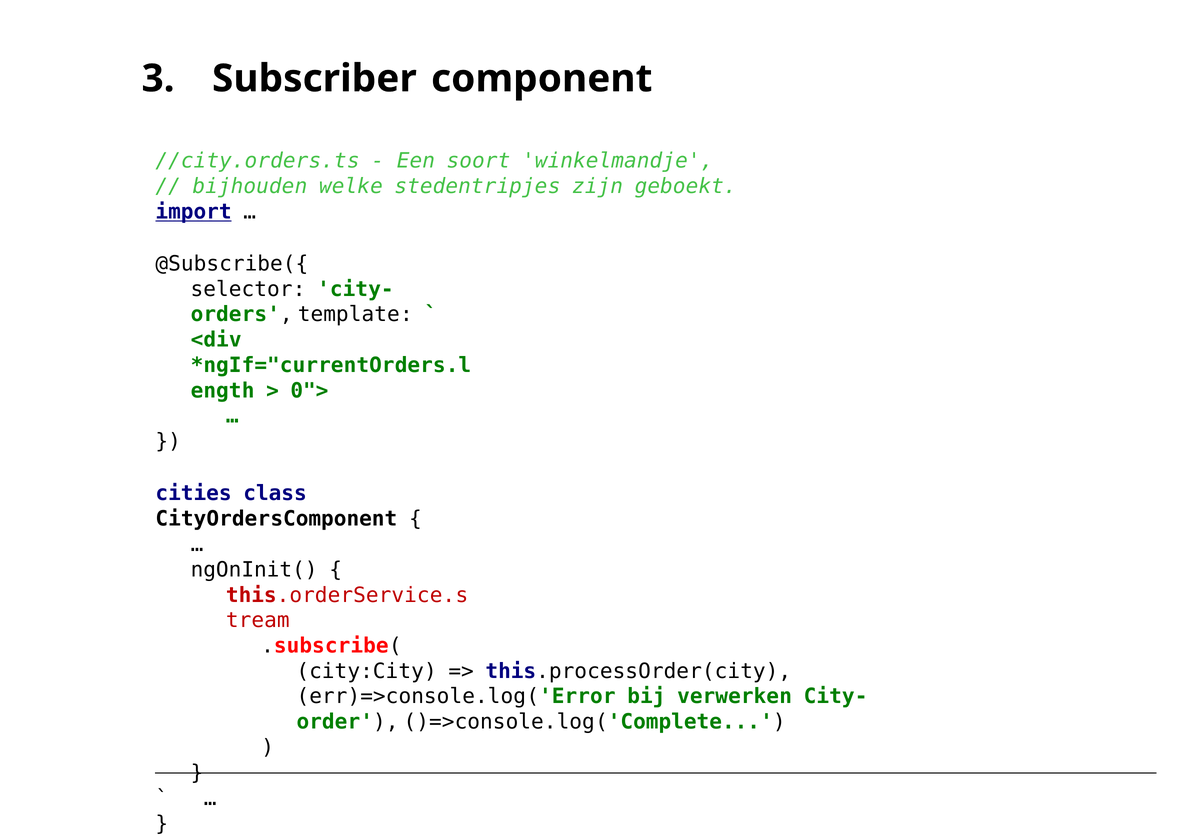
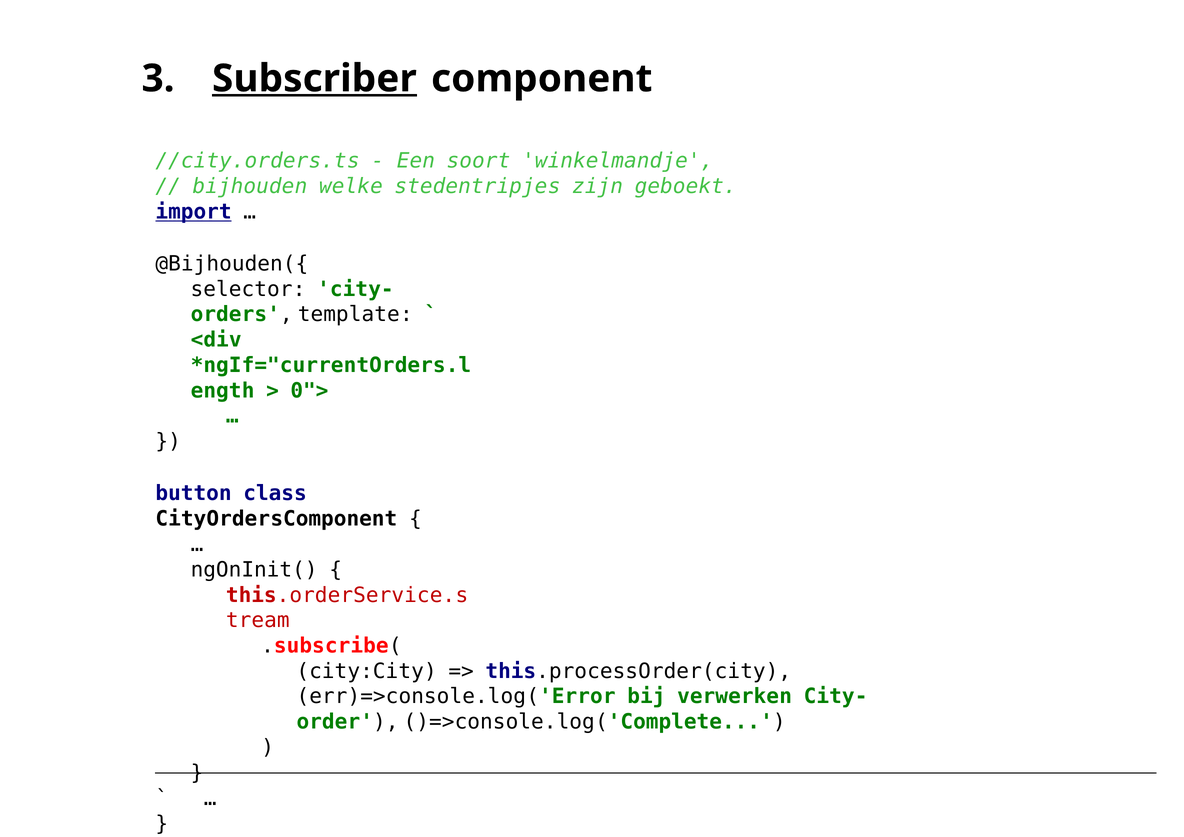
Subscriber underline: none -> present (314, 79)
@Subscribe({: @Subscribe({ -> @Bijhouden({ (232, 264)
cities: cities -> button (194, 494)
